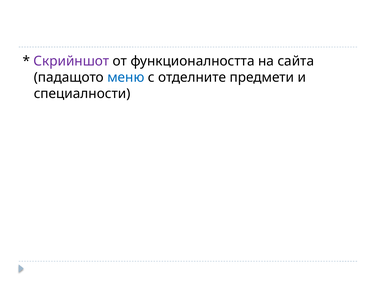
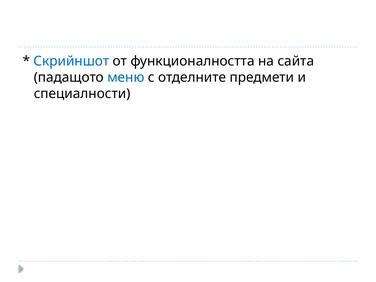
Скрийншот colour: purple -> blue (71, 61)
